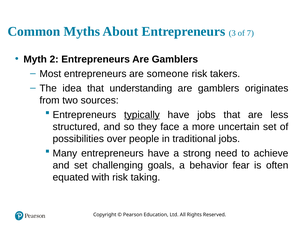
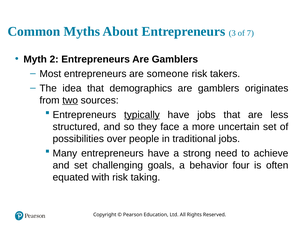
understanding: understanding -> demographics (141, 89)
two underline: none -> present (70, 101)
fear: fear -> four (241, 166)
